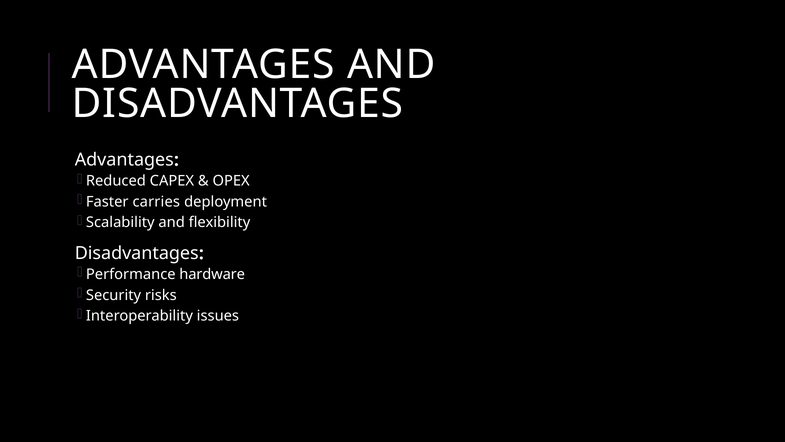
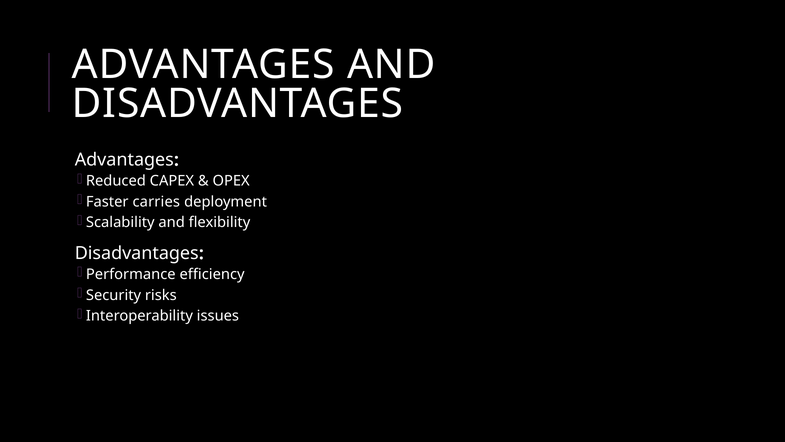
hardware: hardware -> efficiency (212, 274)
